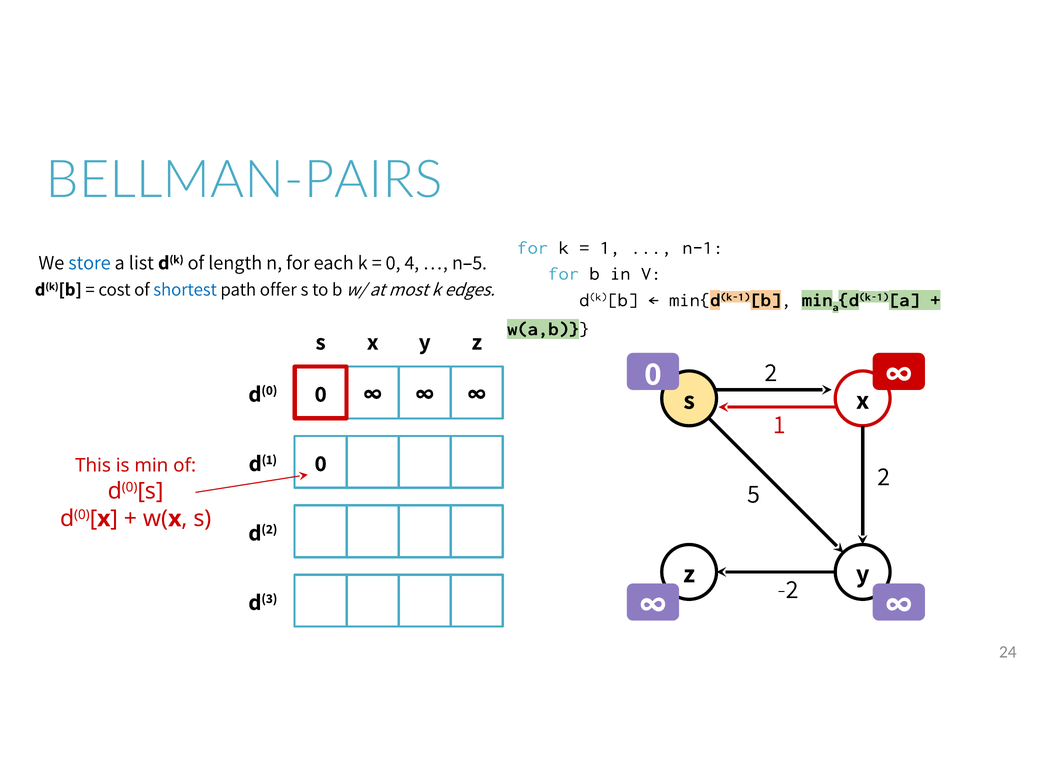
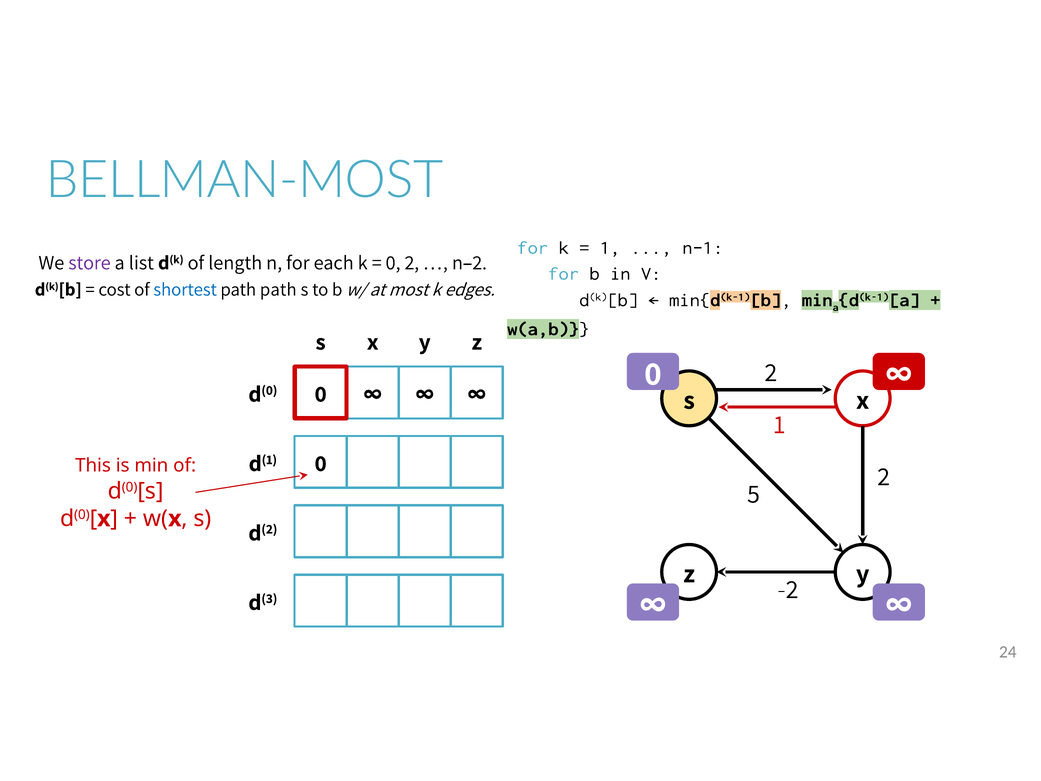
BELLMAN-PAIRS: BELLMAN-PAIRS -> BELLMAN-MOST (245, 180)
store colour: blue -> purple (89, 263)
0 4: 4 -> 2 (412, 263)
n–5: n–5 -> n–2 (469, 263)
path offer: offer -> path (278, 289)
